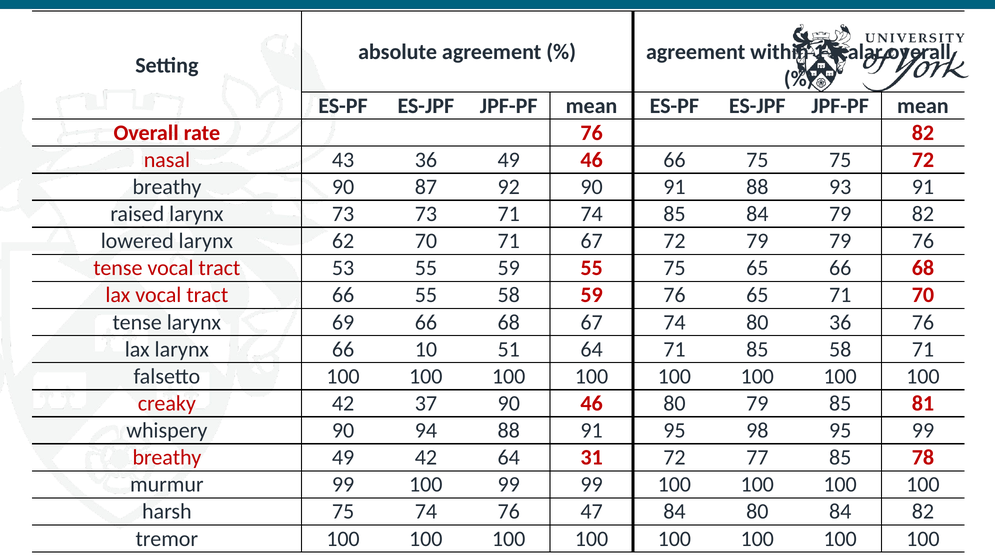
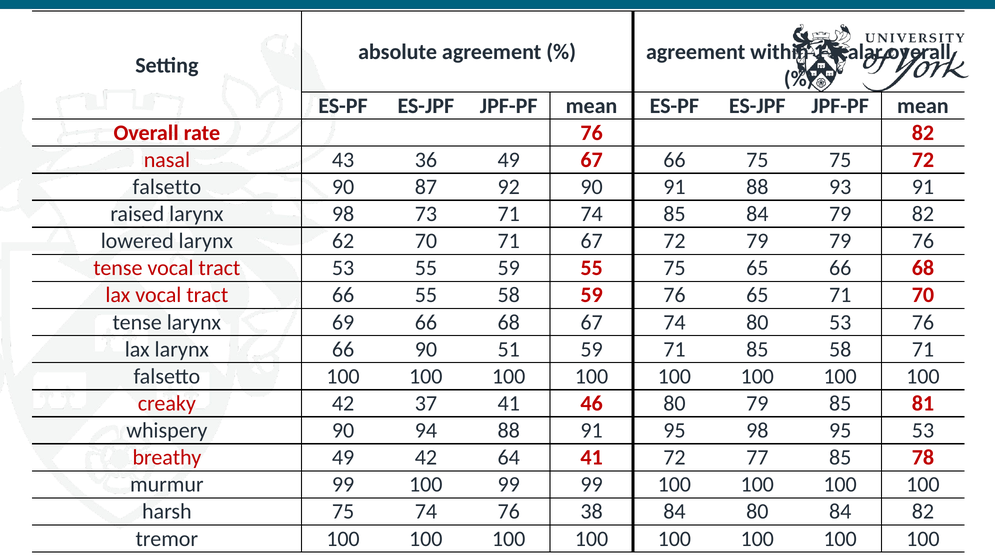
49 46: 46 -> 67 (592, 160)
breathy: breathy -> falsetto (167, 187)
larynx 73: 73 -> 98 (343, 214)
80 36: 36 -> 53 (840, 322)
66 10: 10 -> 90 (426, 349)
51 64: 64 -> 59 (592, 349)
37 90: 90 -> 41 (509, 404)
95 99: 99 -> 53 (923, 431)
64 31: 31 -> 41 (592, 458)
47: 47 -> 38 (592, 512)
